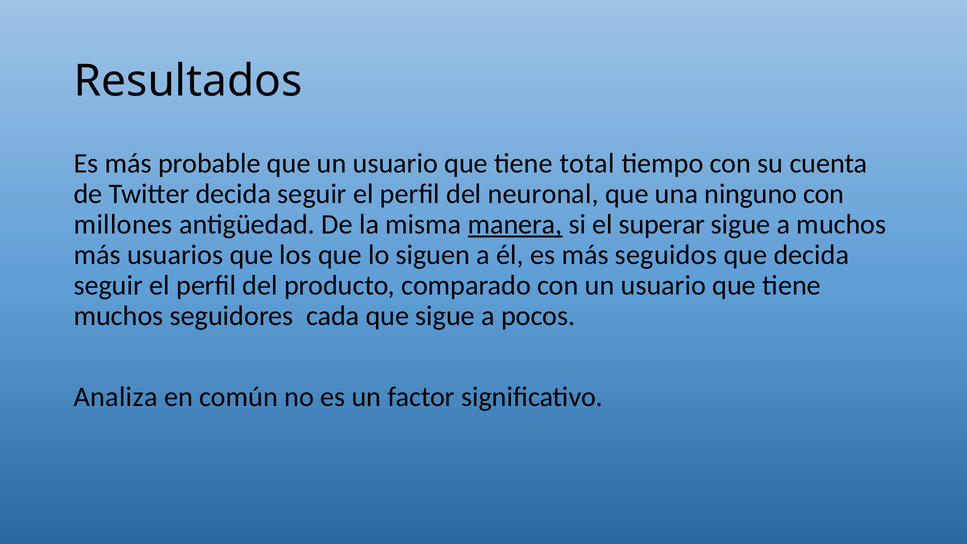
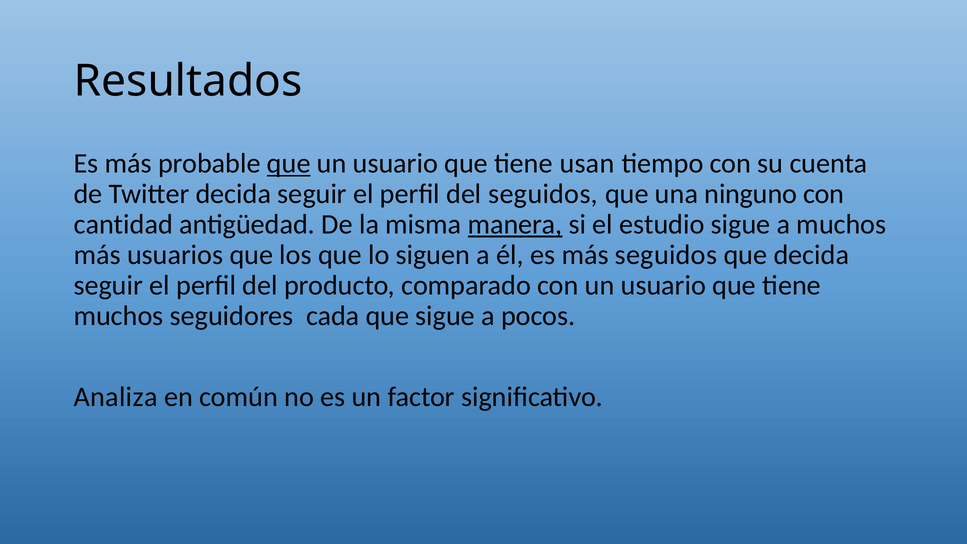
que underline: none -> present (289, 163)
total: total -> usan (587, 163)
del neuronal: neuronal -> seguidos (543, 194)
millones: millones -> cantidad (123, 224)
superar: superar -> estudio (662, 224)
